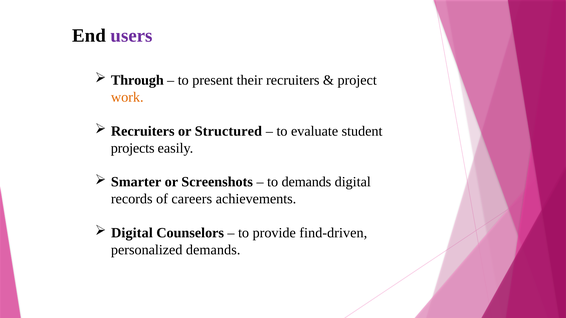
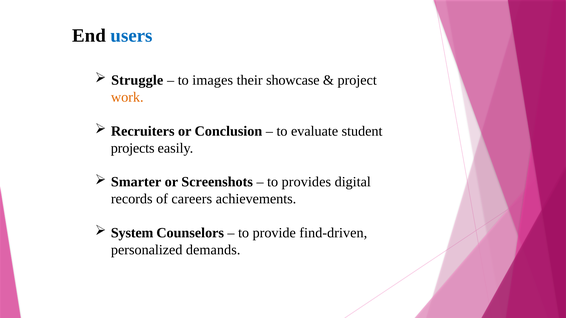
users colour: purple -> blue (132, 36)
Through: Through -> Struggle (137, 80)
present: present -> images (213, 80)
their recruiters: recruiters -> showcase (293, 80)
Structured: Structured -> Conclusion (228, 131)
to demands: demands -> provides (306, 182)
Digital: Digital -> System (132, 233)
